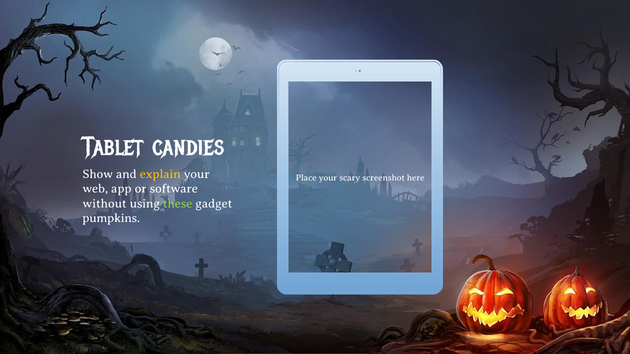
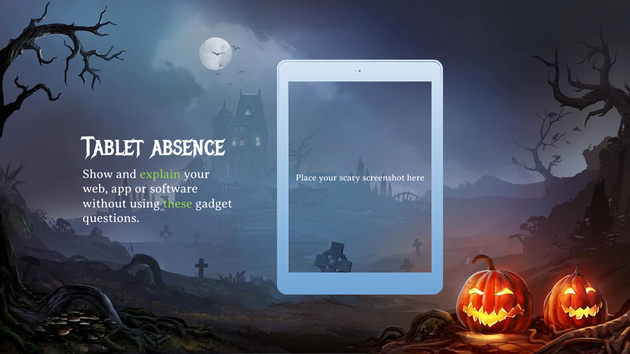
candies: candies -> absence (188, 147)
explain colour: yellow -> light green (160, 174)
pumpkins: pumpkins -> questions (111, 218)
